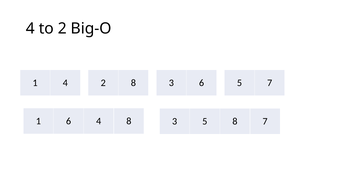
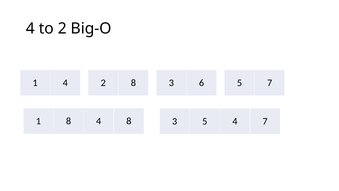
1 6: 6 -> 8 (69, 121)
5 8: 8 -> 4 (235, 121)
